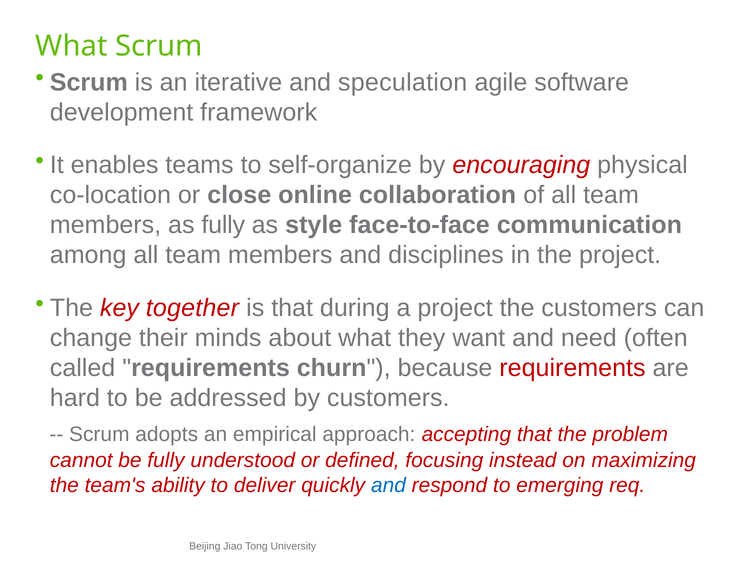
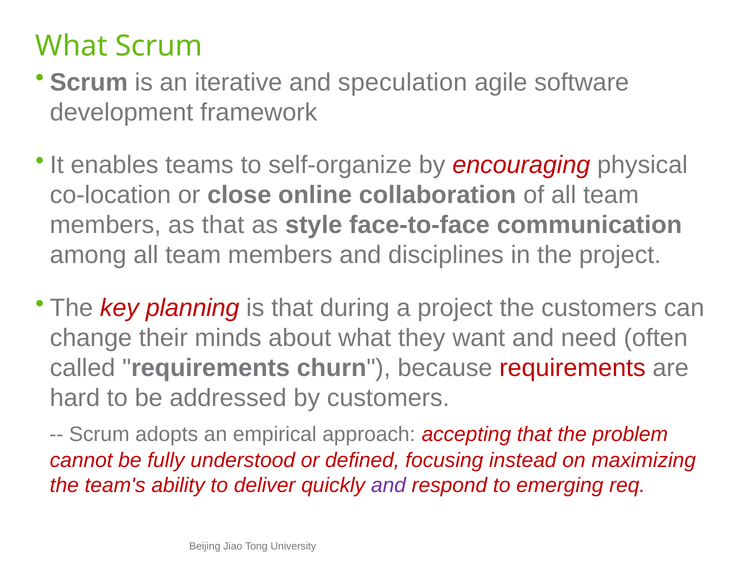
as fully: fully -> that (223, 225)
together: together -> planning (193, 308)
and colour: blue -> purple (388, 486)
